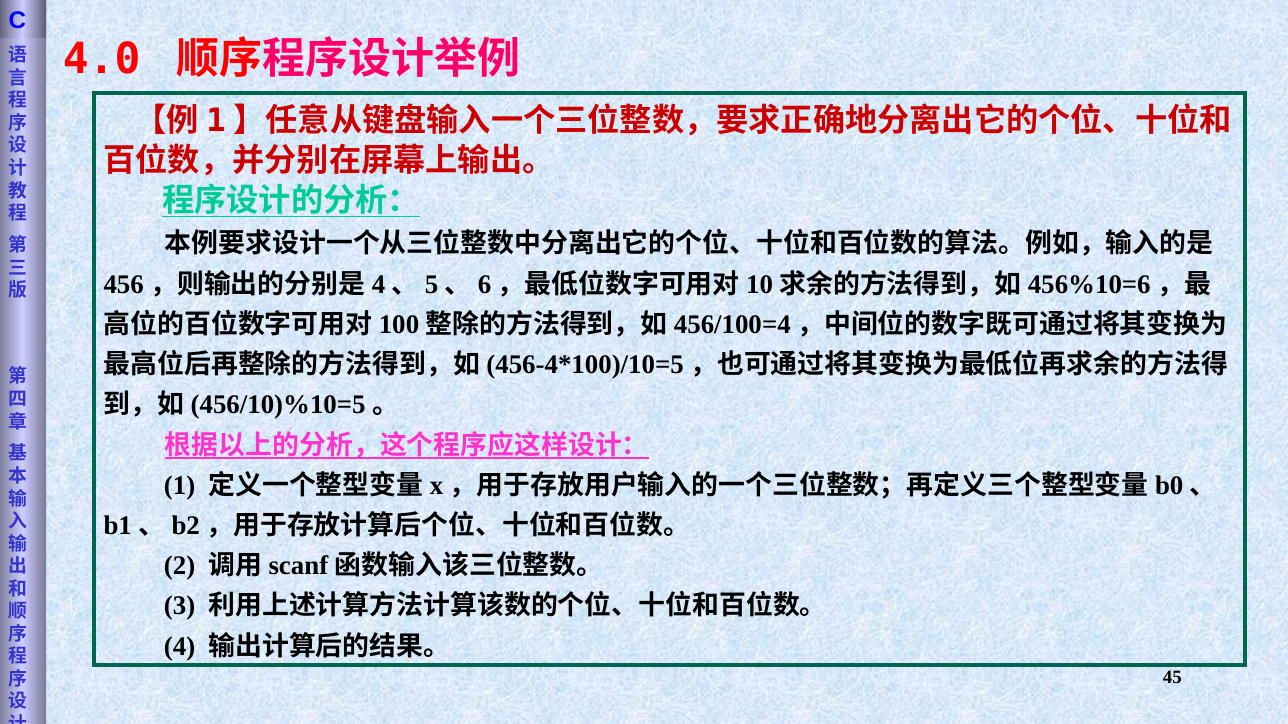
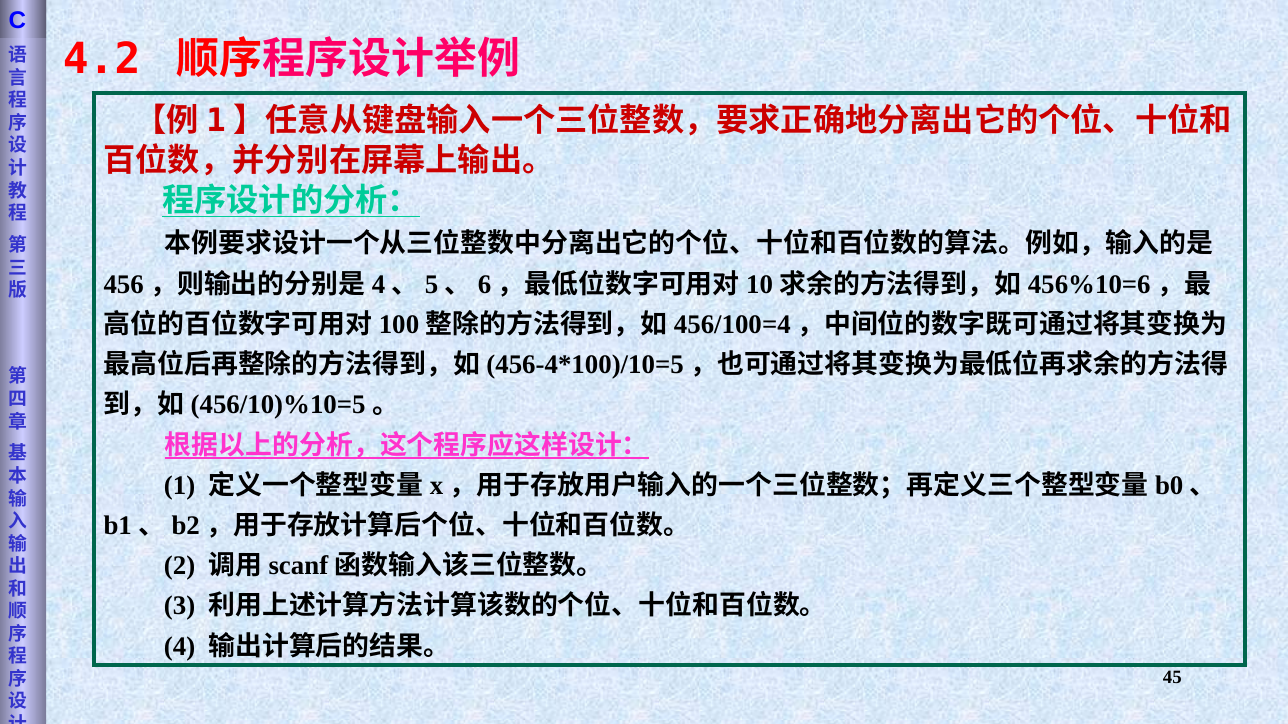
4.0: 4.0 -> 4.2 (102, 60)
